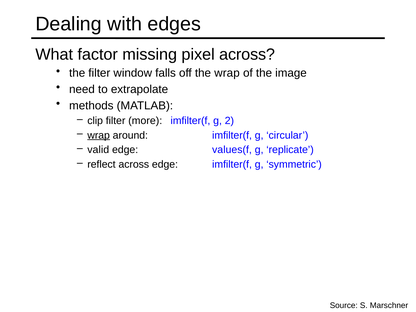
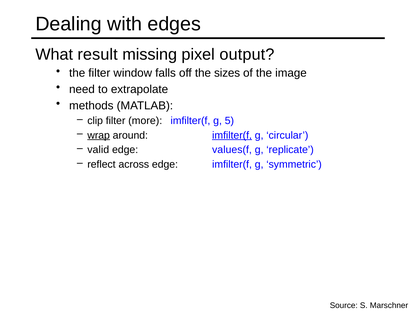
factor: factor -> result (98, 55)
pixel across: across -> output (247, 55)
the wrap: wrap -> sizes (227, 73)
2: 2 -> 5 (229, 121)
imfilter(f underline: none -> present (232, 135)
